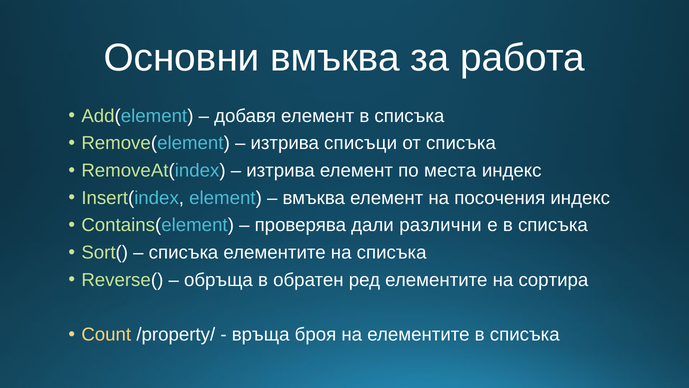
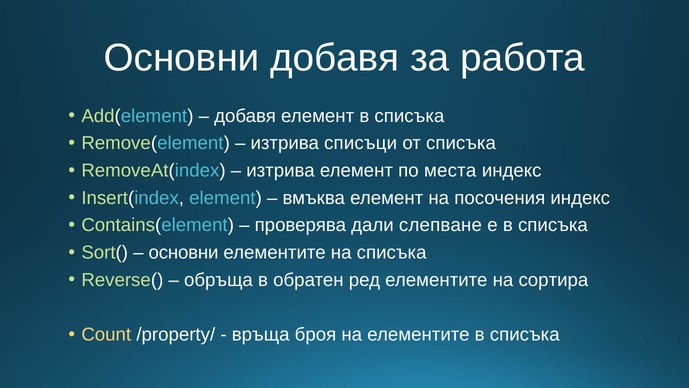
Основни вмъква: вмъква -> добавя (335, 58)
различни: различни -> слепване (440, 225)
списъка: списъка -> основни (184, 252)
